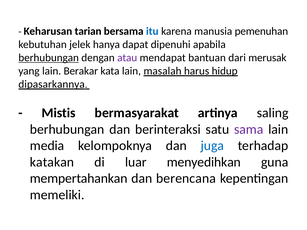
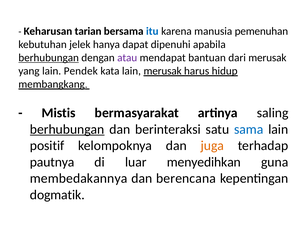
Berakar: Berakar -> Pendek (81, 71)
lain masalah: masalah -> merusak (163, 71)
dipasarkannya: dipasarkannya -> membangkang (52, 84)
berhubungan underline: none -> present (67, 129)
sama colour: purple -> blue (249, 129)
media: media -> positif (47, 146)
juga colour: blue -> orange (212, 146)
katakan: katakan -> pautnya (52, 162)
mempertahankan: mempertahankan -> membedakannya (79, 179)
memeliki: memeliki -> dogmatik (57, 195)
